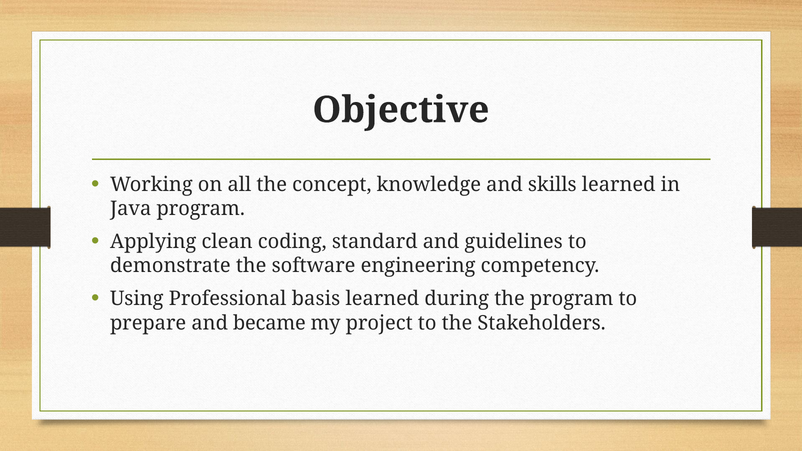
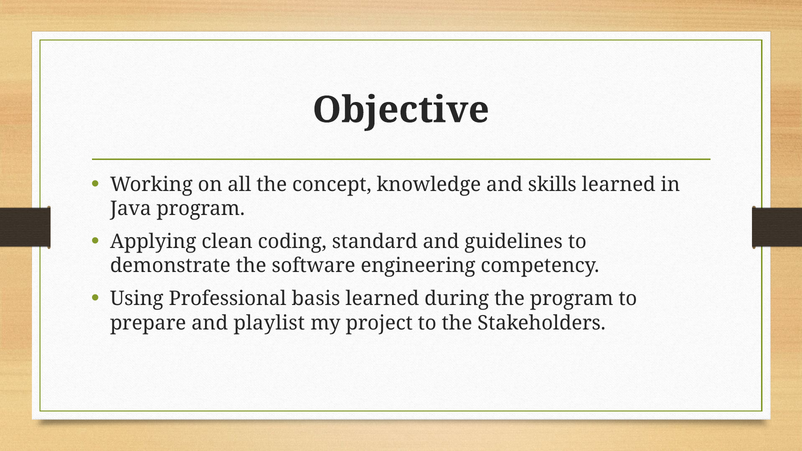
became: became -> playlist (269, 323)
